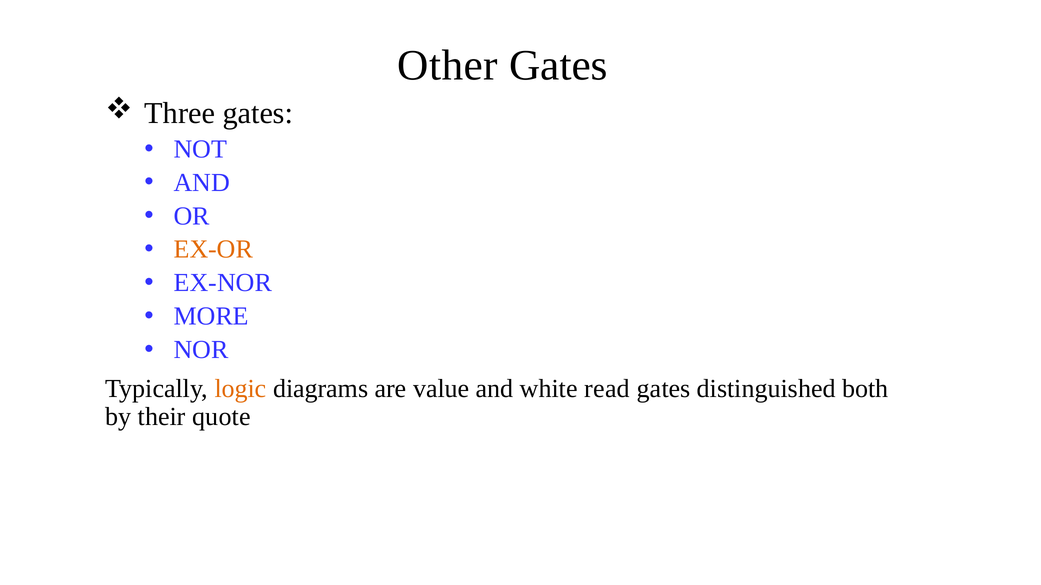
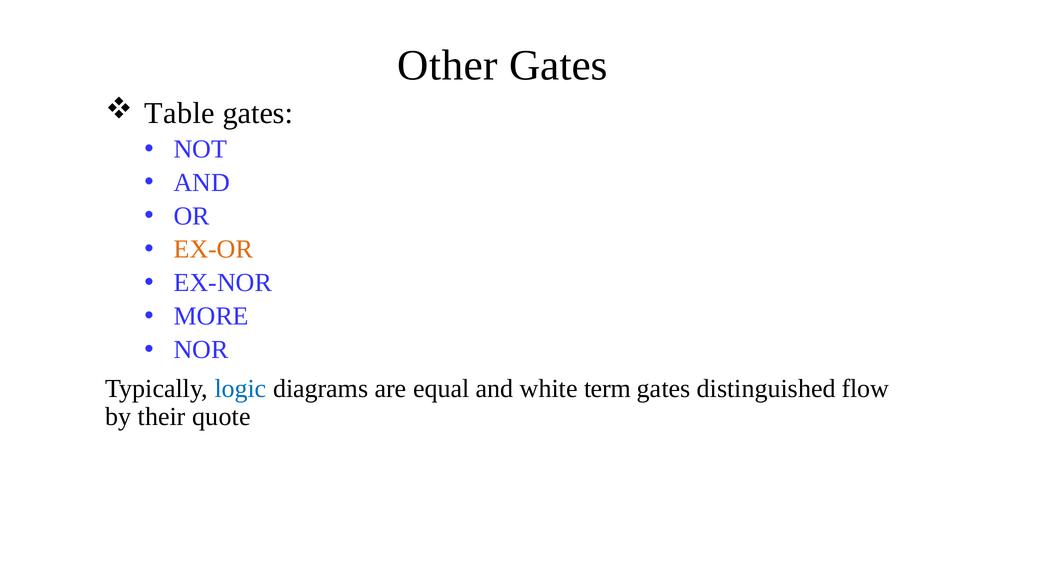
Three: Three -> Table (180, 113)
logic colour: orange -> blue (240, 389)
value: value -> equal (441, 389)
read: read -> term (607, 389)
both: both -> flow (865, 389)
